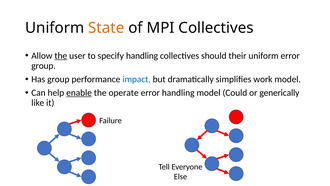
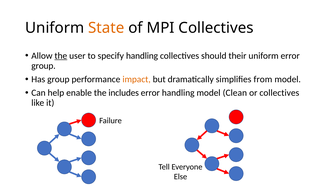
impact colour: blue -> orange (137, 79)
work: work -> from (263, 79)
enable underline: present -> none (79, 93)
operate: operate -> includes (124, 93)
Could: Could -> Clean (235, 93)
or generically: generically -> collectives (279, 93)
